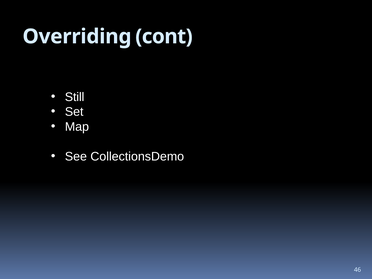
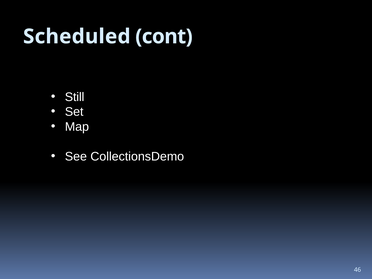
Overriding: Overriding -> Scheduled (77, 37)
